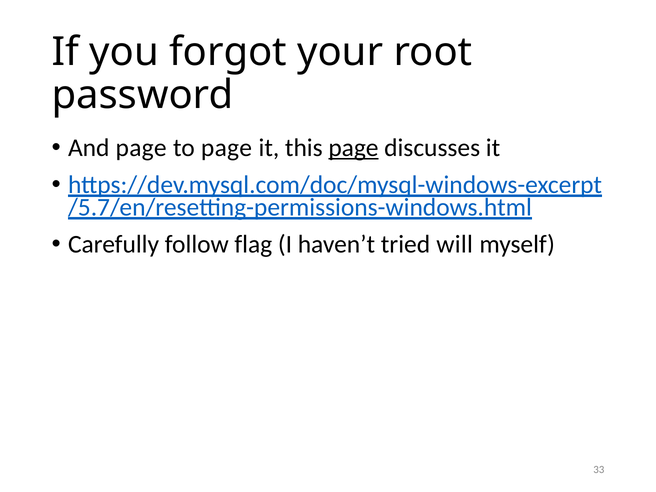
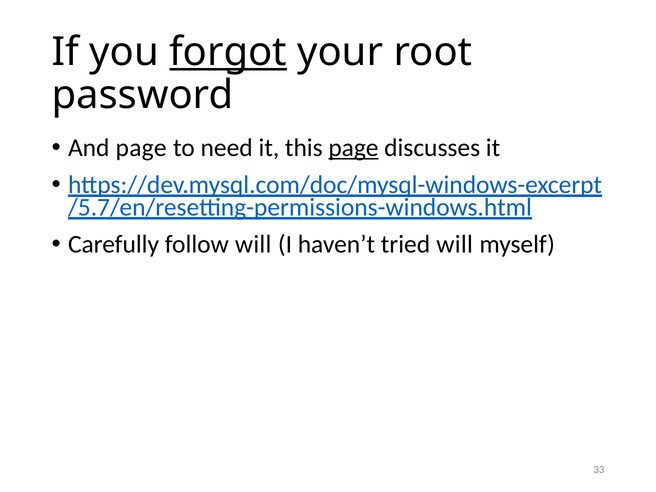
forgot underline: none -> present (228, 52)
to page: page -> need (227, 148)
follow flag: flag -> will (253, 244)
